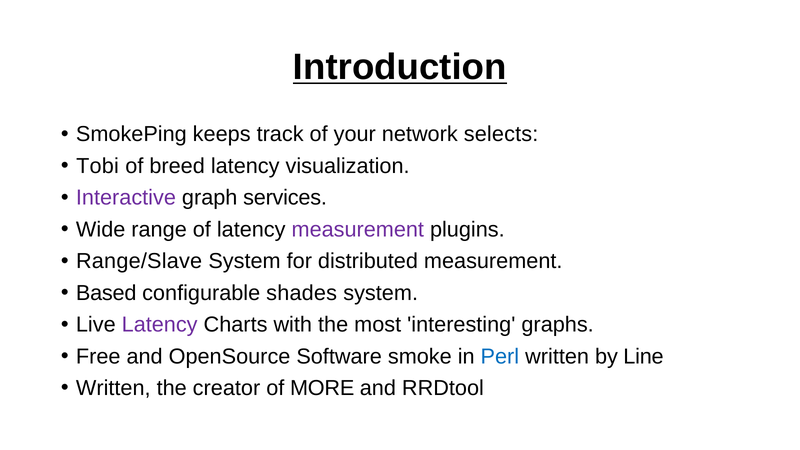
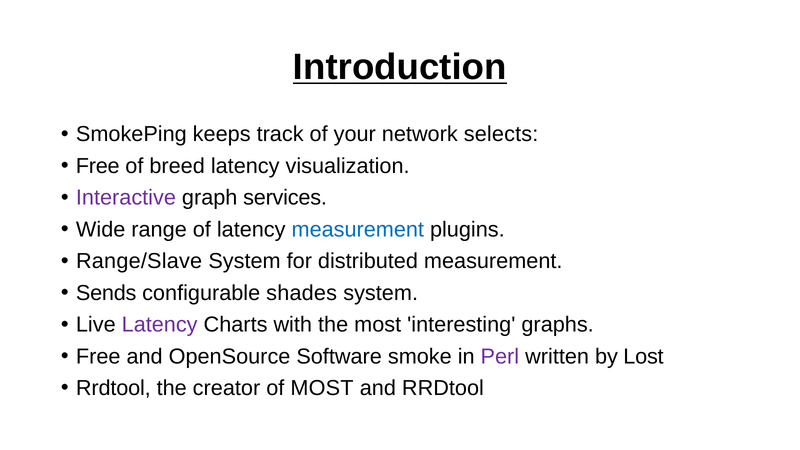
Tobi: Tobi -> Free (98, 166)
measurement colour: purple -> blue (358, 230)
Based: Based -> Sends (106, 293)
Perl colour: blue -> purple (500, 356)
Line: Line -> Lost (643, 356)
Written: Written -> Rrdtool (113, 388)
of MORE: MORE -> MOST (322, 388)
